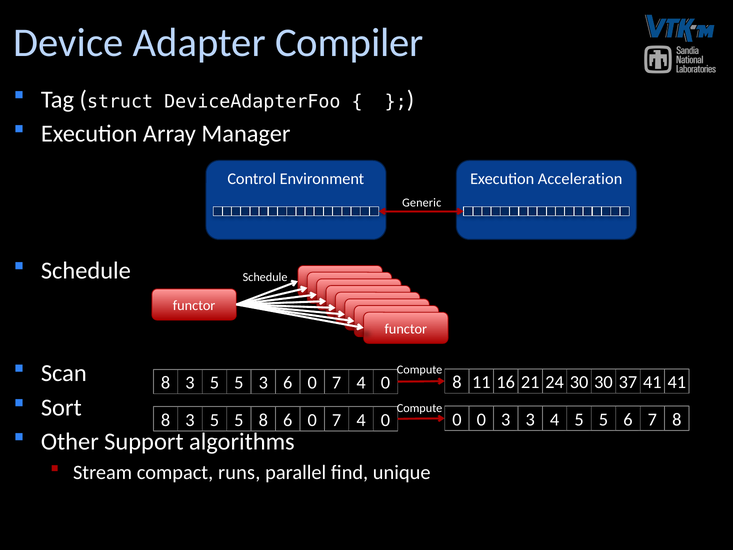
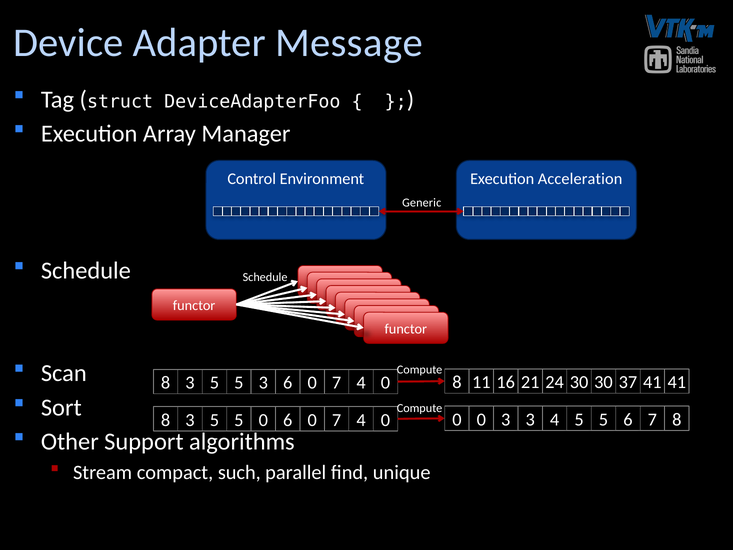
Compiler: Compiler -> Message (349, 43)
5 8: 8 -> 0 (263, 420)
runs: runs -> such (239, 472)
